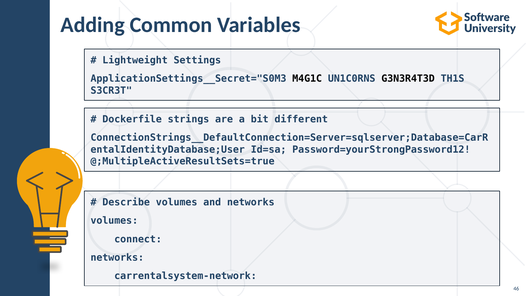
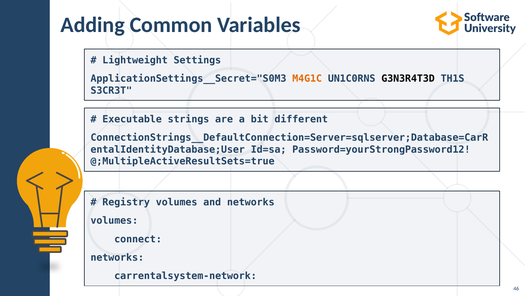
M4G1C colour: black -> orange (307, 79)
Dockerfile: Dockerfile -> Executable (132, 119)
Describe: Describe -> Registry (126, 202)
